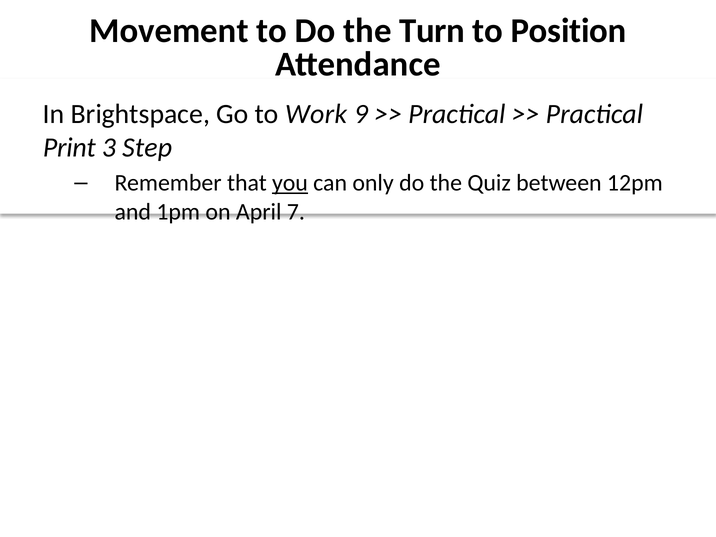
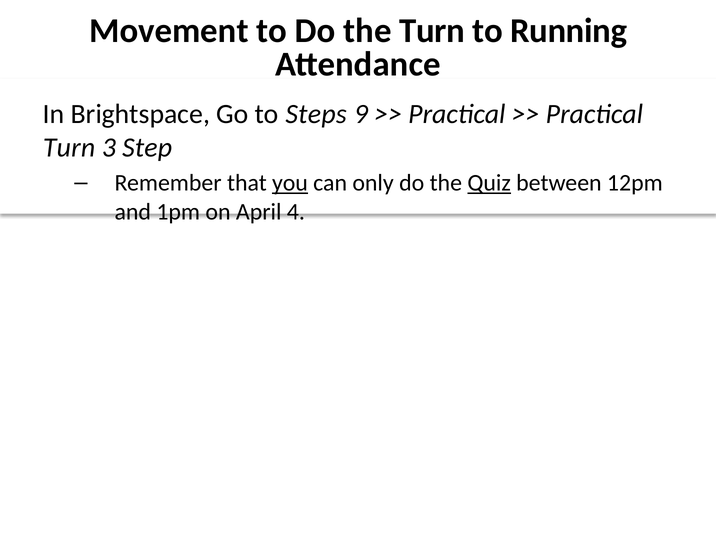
Position: Position -> Running (569, 31)
Work: Work -> Steps (316, 114)
Print: Print -> Turn (69, 148)
Quiz underline: none -> present (489, 183)
7: 7 -> 4 (296, 212)
